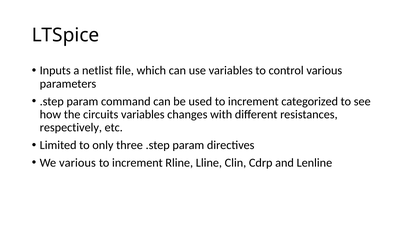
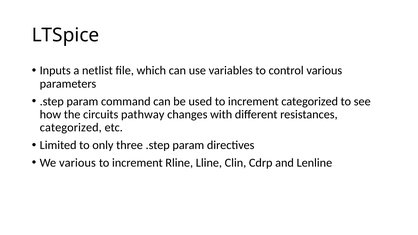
circuits variables: variables -> pathway (143, 115)
respectively: respectively -> categorized (71, 128)
